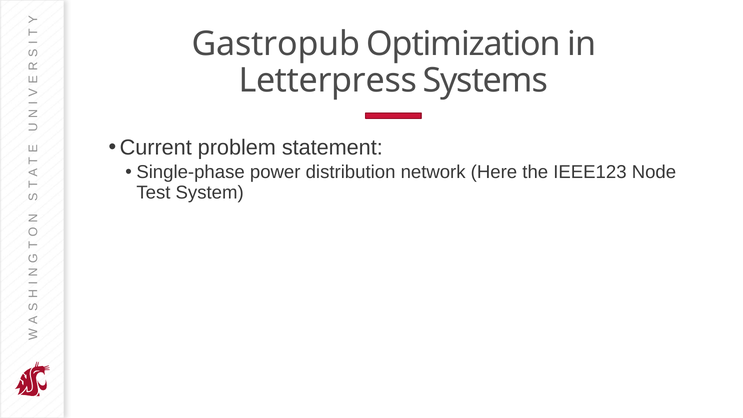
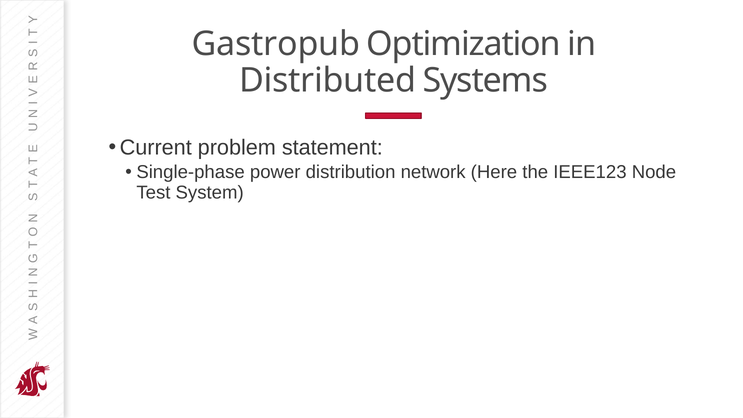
Letterpress: Letterpress -> Distributed (328, 81)
